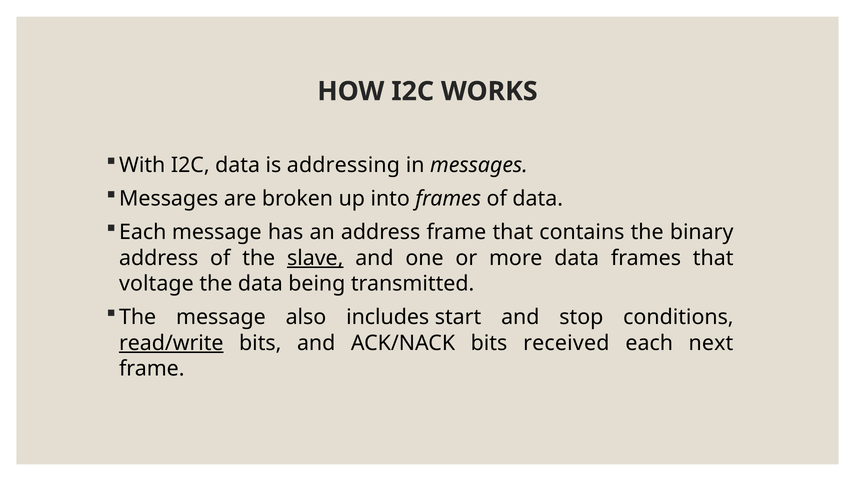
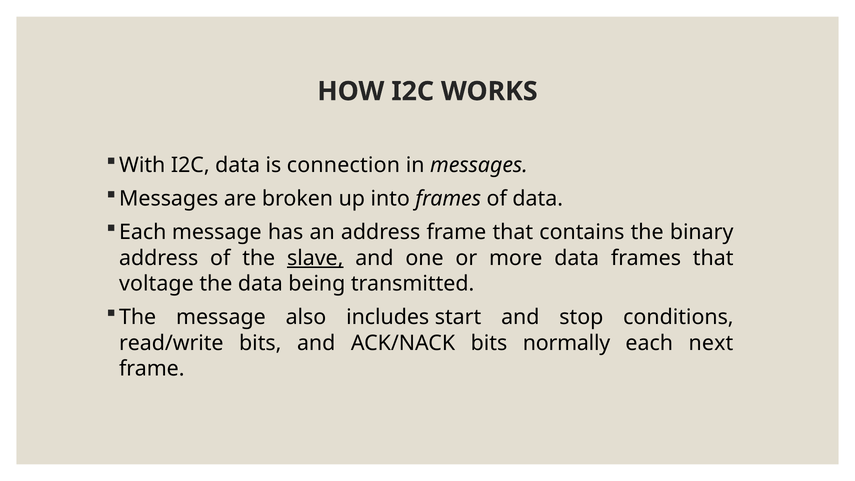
addressing: addressing -> connection (343, 165)
read/write underline: present -> none (171, 343)
received: received -> normally (567, 343)
